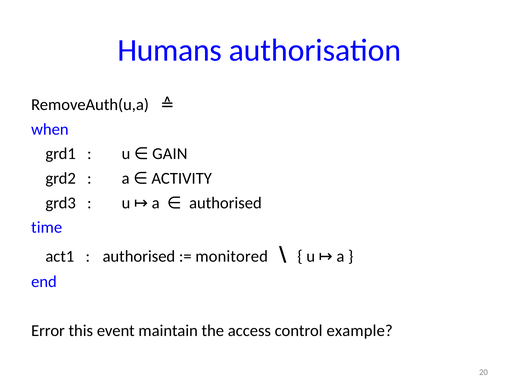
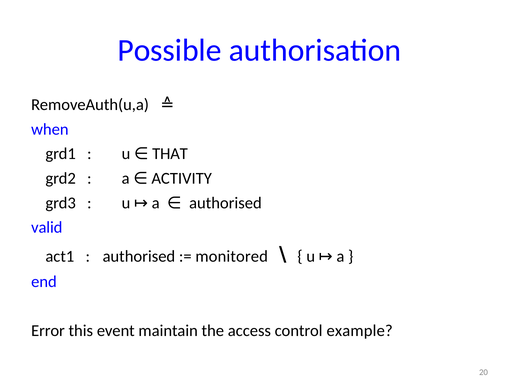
Humans: Humans -> Possible (169, 50)
GAIN: GAIN -> THAT (170, 154)
time: time -> valid (47, 227)
